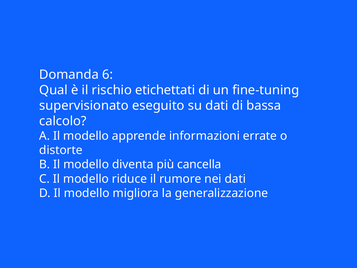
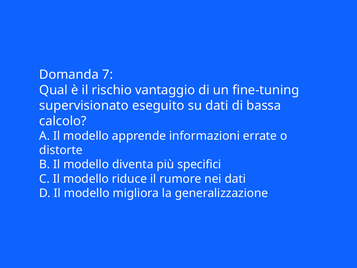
6: 6 -> 7 (108, 75)
etichettati: etichettati -> vantaggio (165, 90)
cancella: cancella -> specifici (199, 164)
